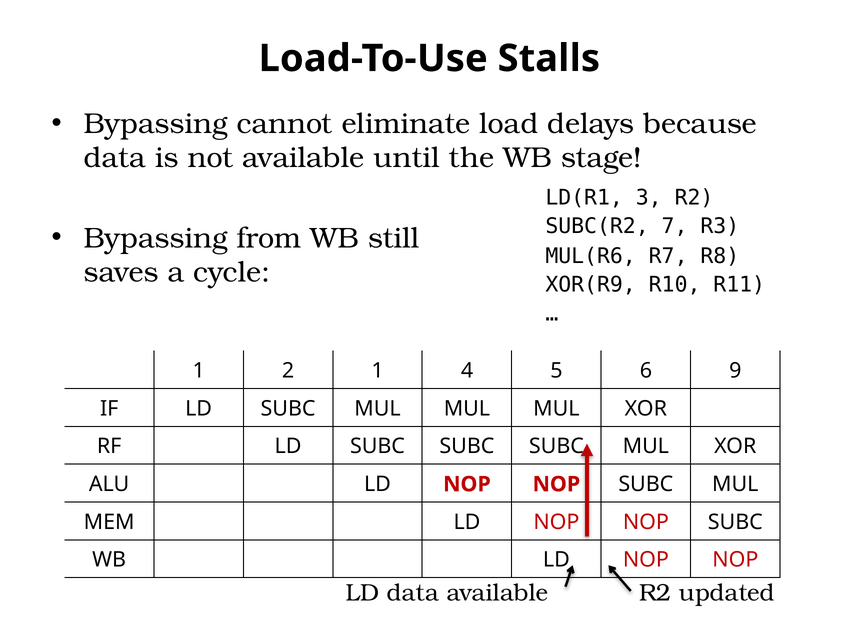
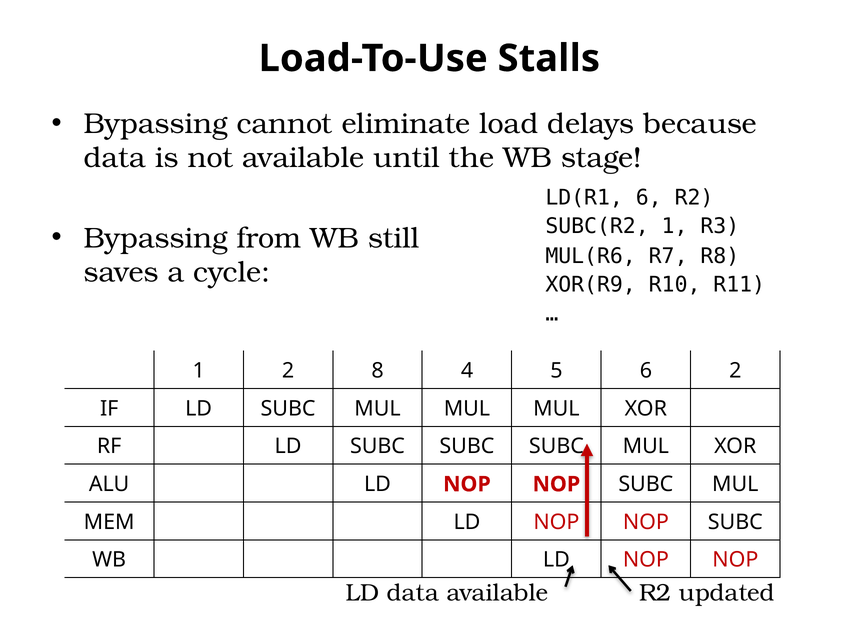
LD(R1 3: 3 -> 6 (649, 198)
SUBC(R2 7: 7 -> 1 (675, 226)
2 1: 1 -> 8 (378, 371)
6 9: 9 -> 2 (735, 371)
